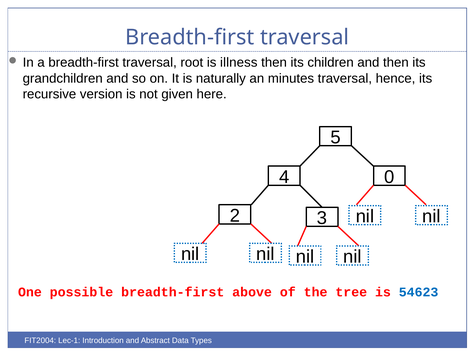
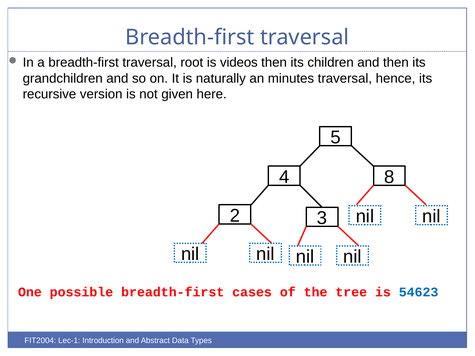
illness: illness -> videos (239, 63)
0: 0 -> 8 (389, 177)
above: above -> cases (252, 292)
